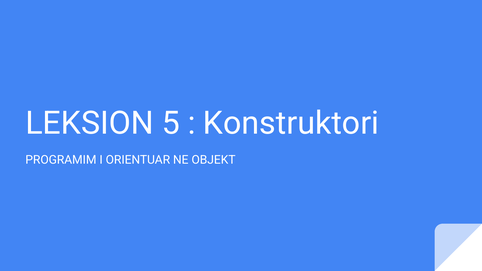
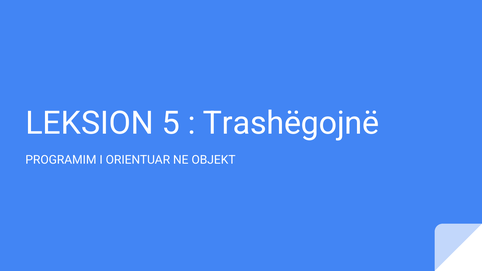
Konstruktori: Konstruktori -> Trashëgojnë (291, 123)
